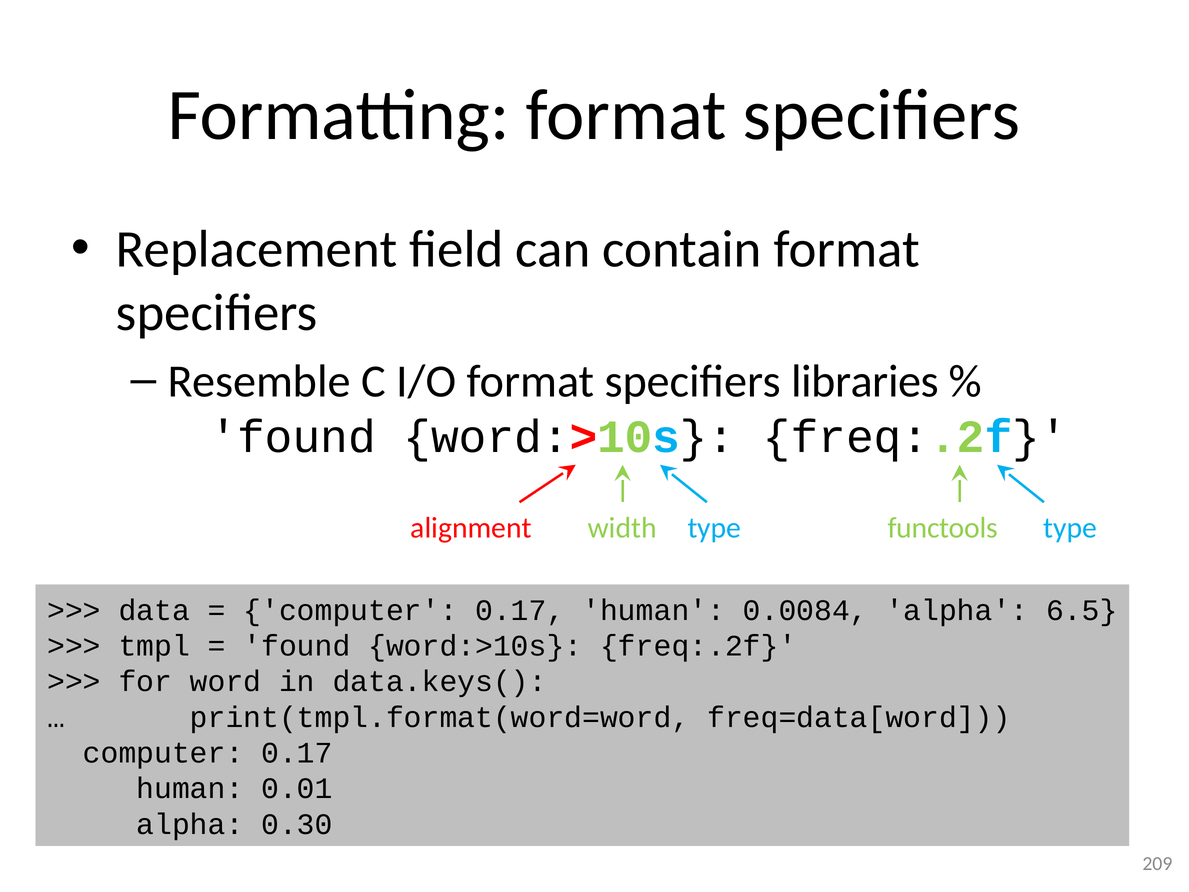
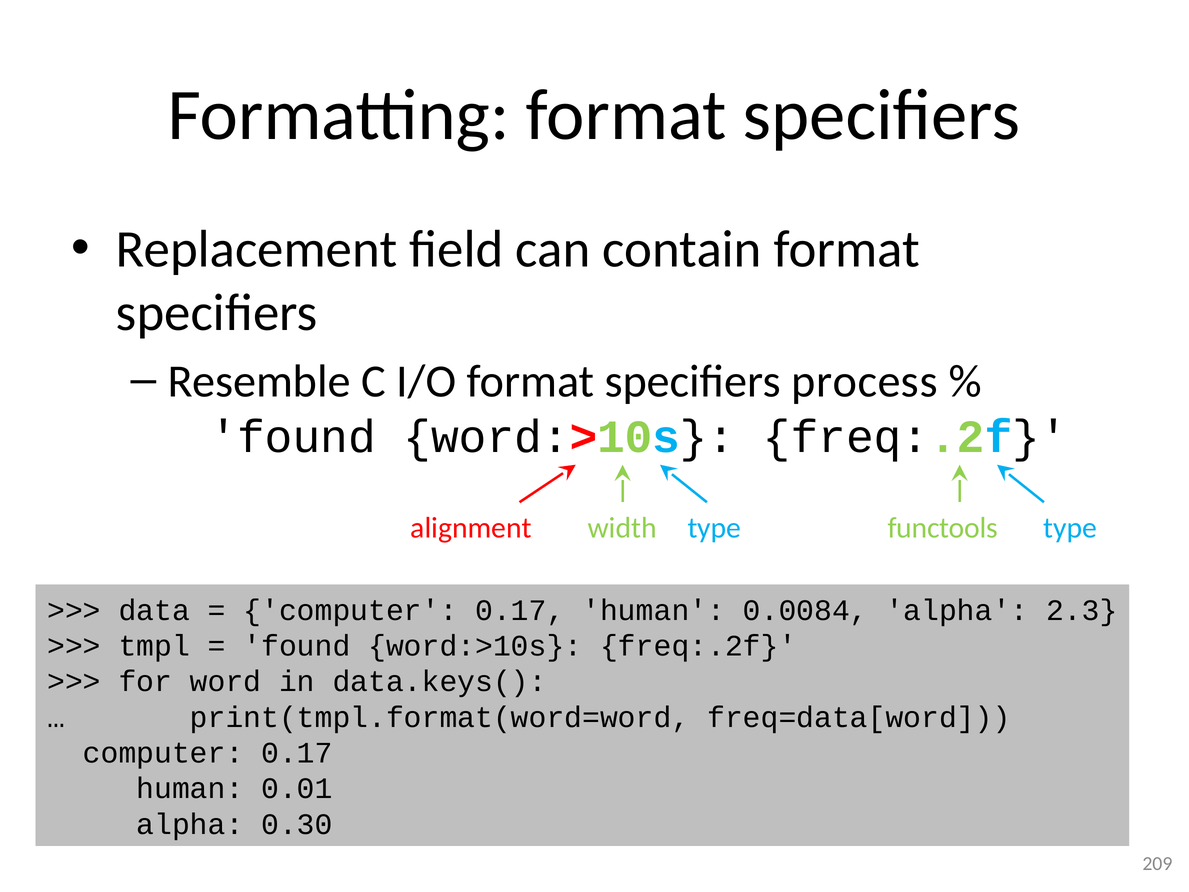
libraries: libraries -> process (864, 381)
6.5: 6.5 -> 2.3 (1082, 610)
